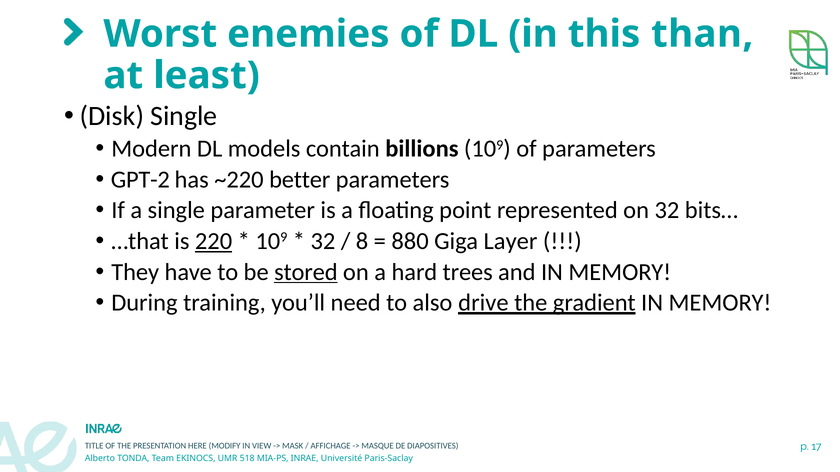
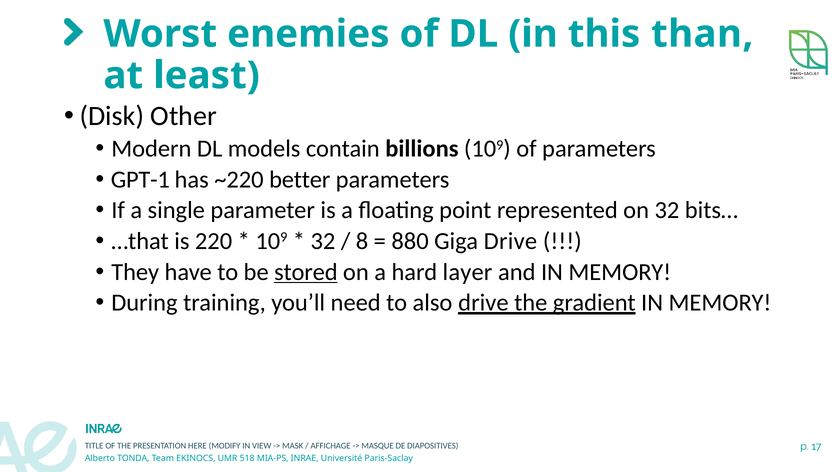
Disk Single: Single -> Other (184, 116)
GPT-2: GPT-2 -> GPT-1 (140, 180)
220 underline: present -> none (214, 241)
Giga Layer: Layer -> Drive (510, 241)
trees: trees -> layer (468, 272)
